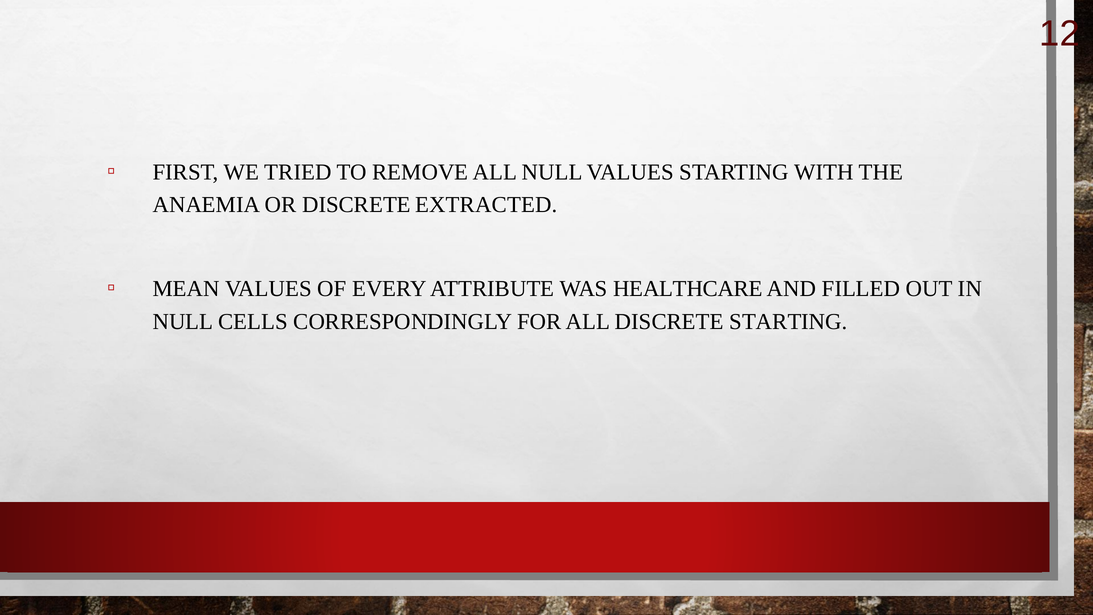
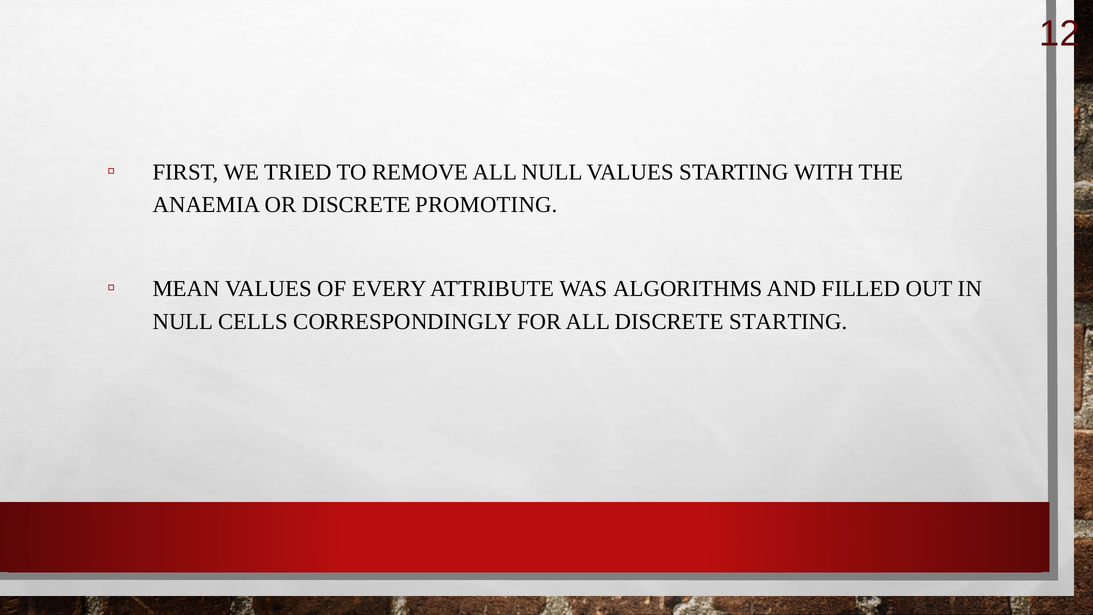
EXTRACTED: EXTRACTED -> PROMOTING (486, 205)
HEALTHCARE: HEALTHCARE -> ALGORITHMS (688, 289)
